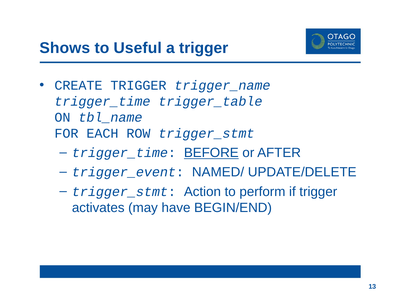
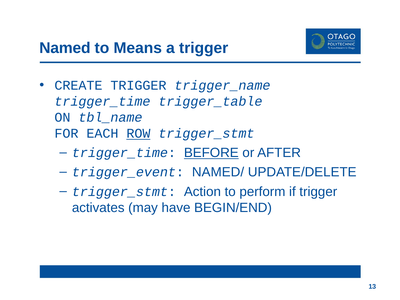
Shows: Shows -> Named (65, 48)
Useful: Useful -> Means (138, 48)
ROW underline: none -> present (138, 134)
